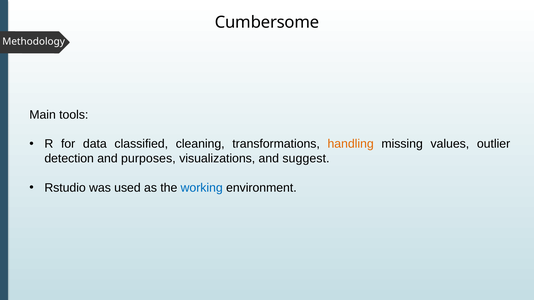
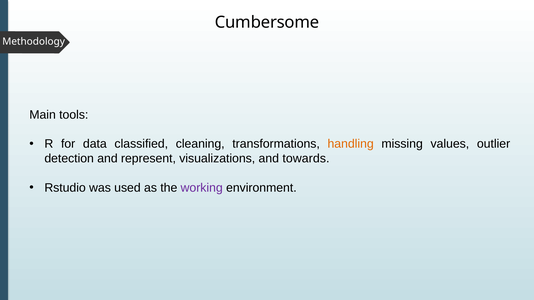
purposes: purposes -> represent (148, 159)
suggest: suggest -> towards (306, 159)
working colour: blue -> purple (202, 188)
